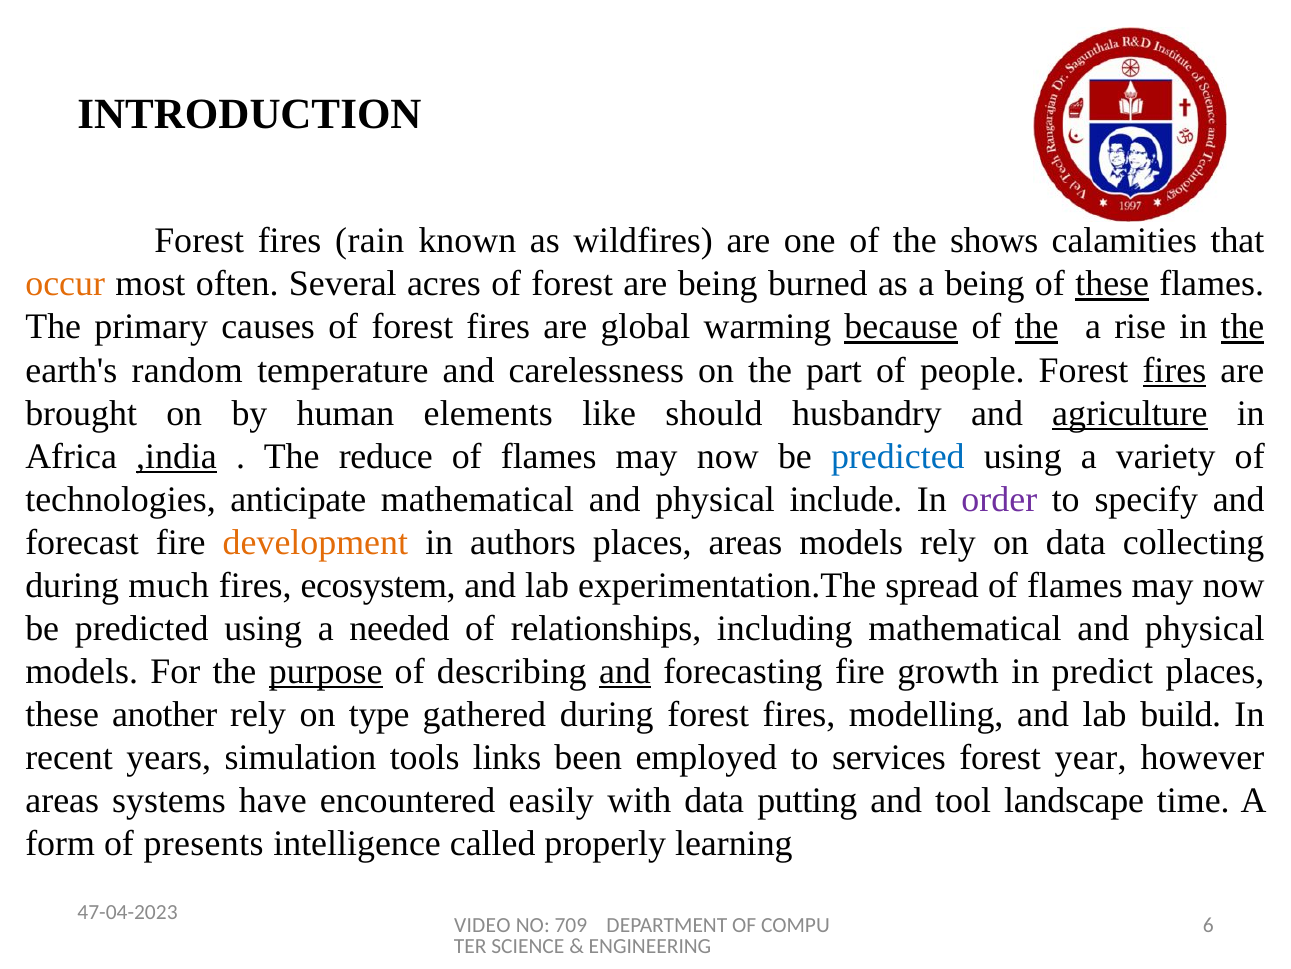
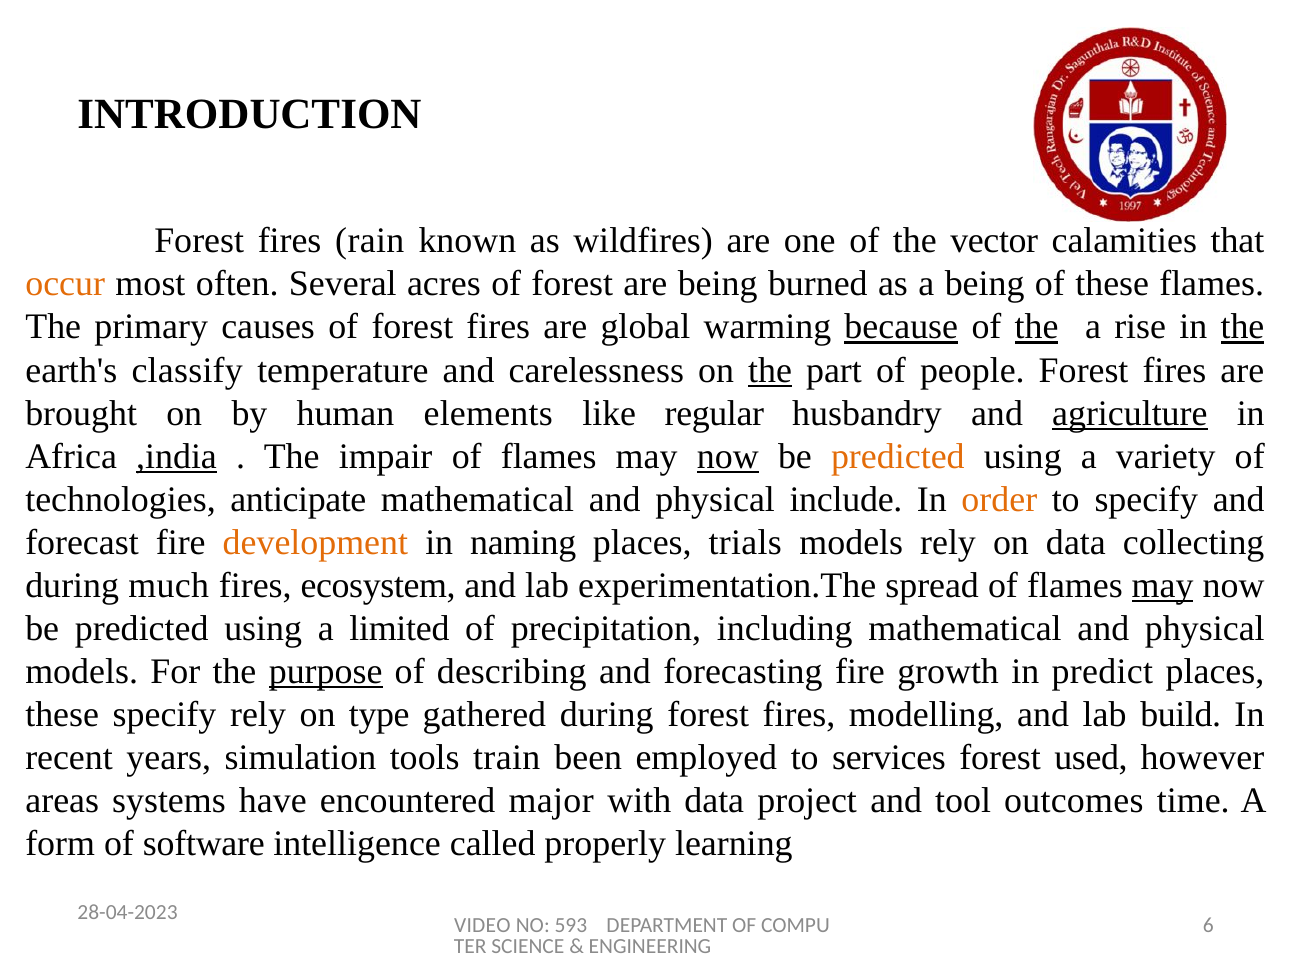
shows: shows -> vector (994, 241)
these underline: present -> none (1112, 284)
random: random -> classify (187, 370)
the underline: none -> present (770, 370)
fires underline: present -> none (1174, 370)
should: should -> regular (714, 413)
reduce: reduce -> impair (386, 456)
now underline: none -> present (728, 456)
predicted colour: blue -> orange (898, 456)
order colour: purple -> orange (999, 499)
authors: authors -> naming (523, 542)
places areas: areas -> trials (745, 542)
may underline: none -> present (1163, 585)
needed: needed -> limited (399, 628)
relationships: relationships -> precipitation (606, 628)
and underline: present -> none (625, 671)
these another: another -> specify (165, 714)
links: links -> train (507, 757)
year: year -> used (1091, 757)
easily: easily -> major (551, 800)
putting: putting -> project (807, 800)
landscape: landscape -> outcomes (1074, 800)
presents: presents -> software (204, 843)
47-04-2023: 47-04-2023 -> 28-04-2023 (128, 912)
709: 709 -> 593 (571, 924)
